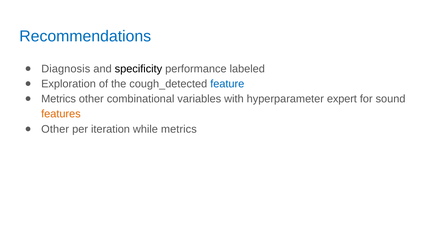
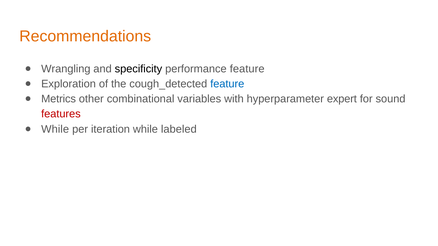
Recommendations colour: blue -> orange (85, 36)
Diagnosis: Diagnosis -> Wrangling (66, 69)
performance labeled: labeled -> feature (247, 69)
features colour: orange -> red (61, 114)
Other: Other -> While (55, 129)
while metrics: metrics -> labeled (179, 129)
